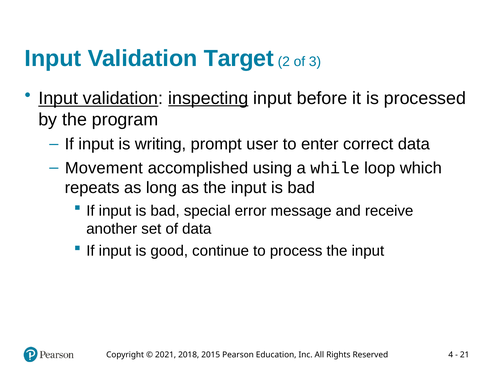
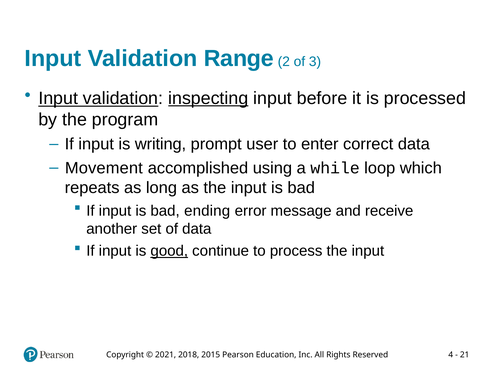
Target: Target -> Range (239, 58)
special: special -> ending (207, 211)
good underline: none -> present (169, 251)
